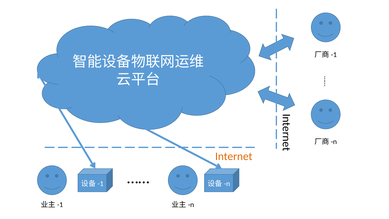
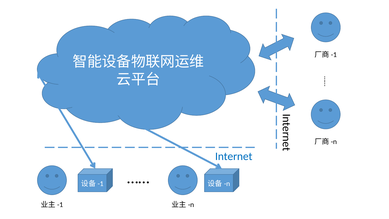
Internet colour: orange -> blue (234, 156)
